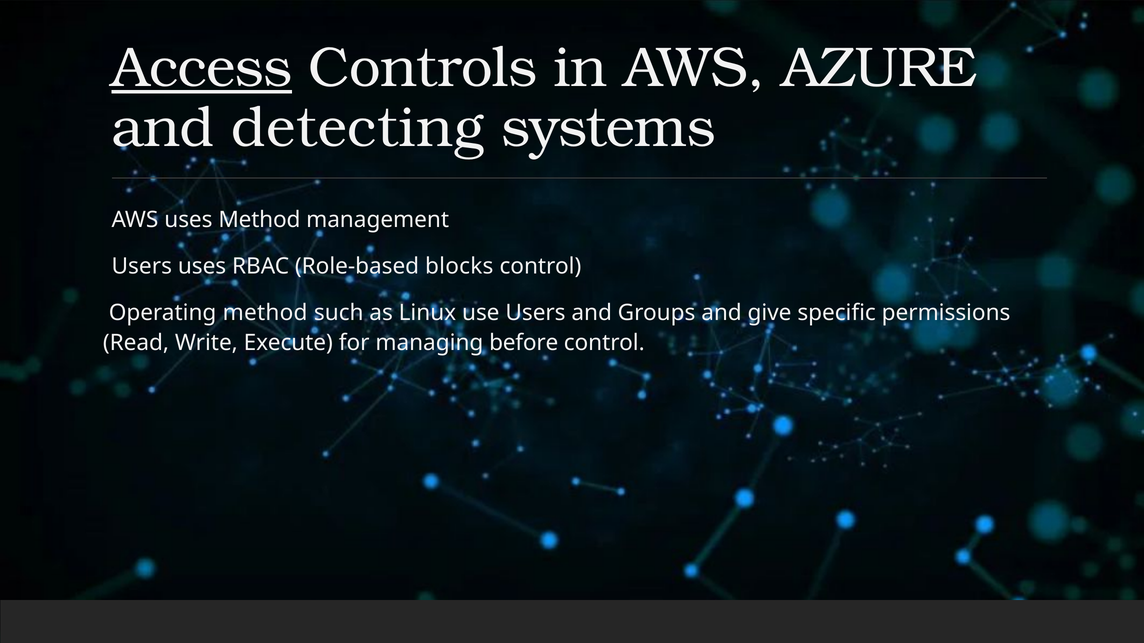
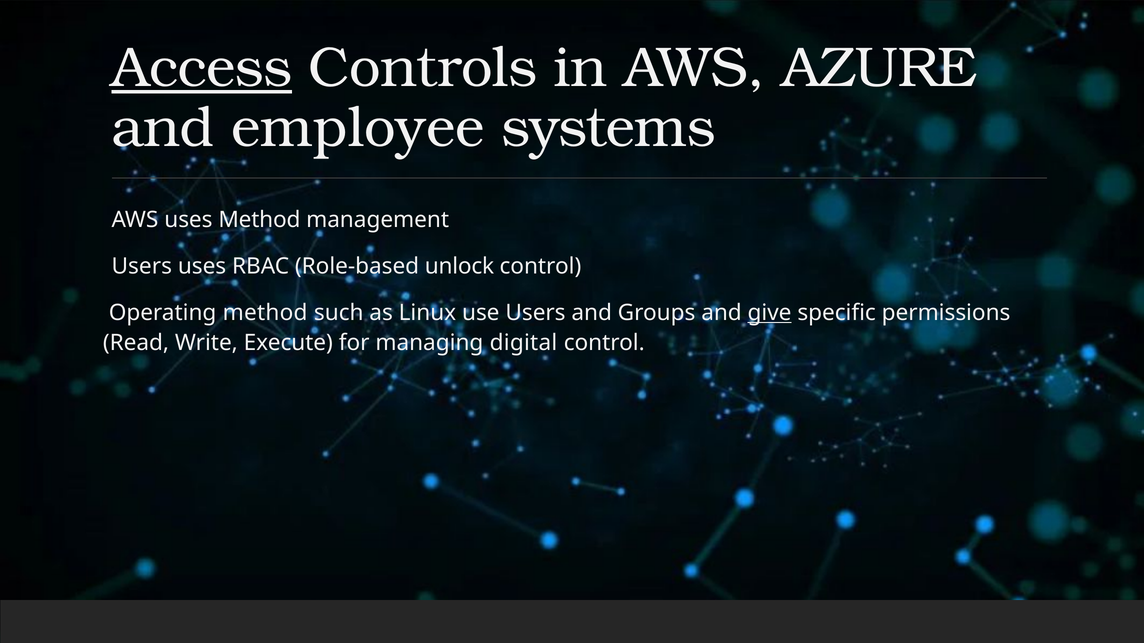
detecting: detecting -> employee (358, 128)
blocks: blocks -> unlock (459, 267)
give underline: none -> present (770, 313)
before: before -> digital (523, 343)
